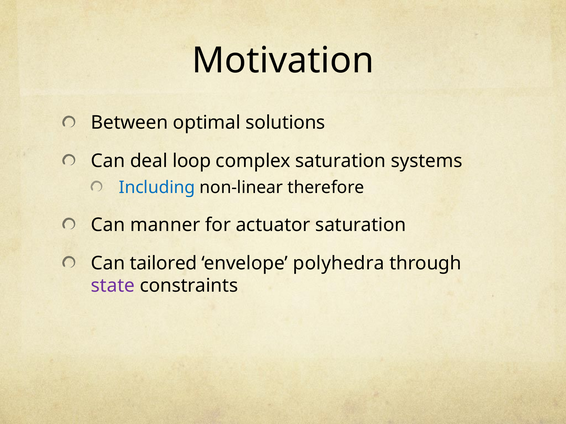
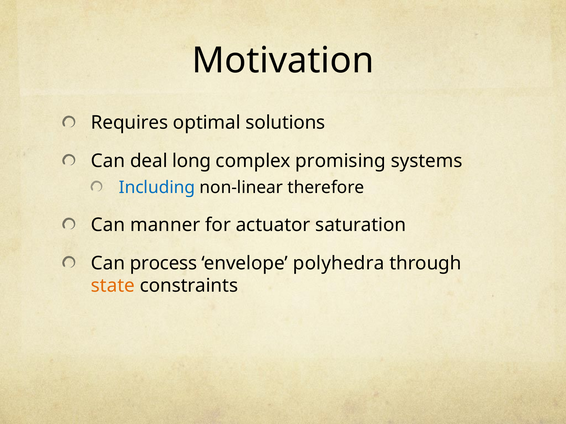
Between: Between -> Requires (130, 123)
loop: loop -> long (192, 161)
complex saturation: saturation -> promising (341, 161)
tailored: tailored -> process (163, 263)
state colour: purple -> orange (113, 286)
